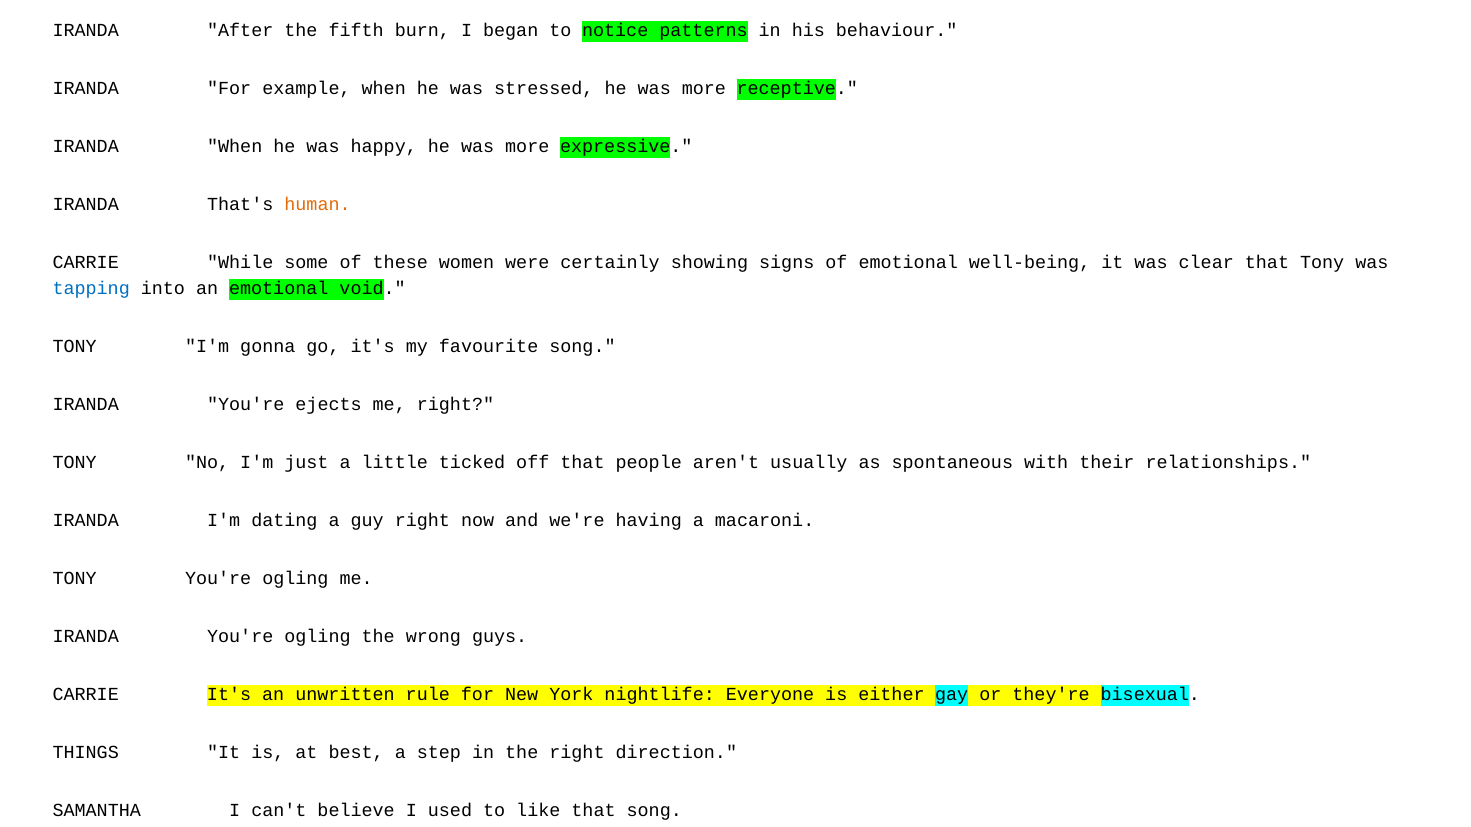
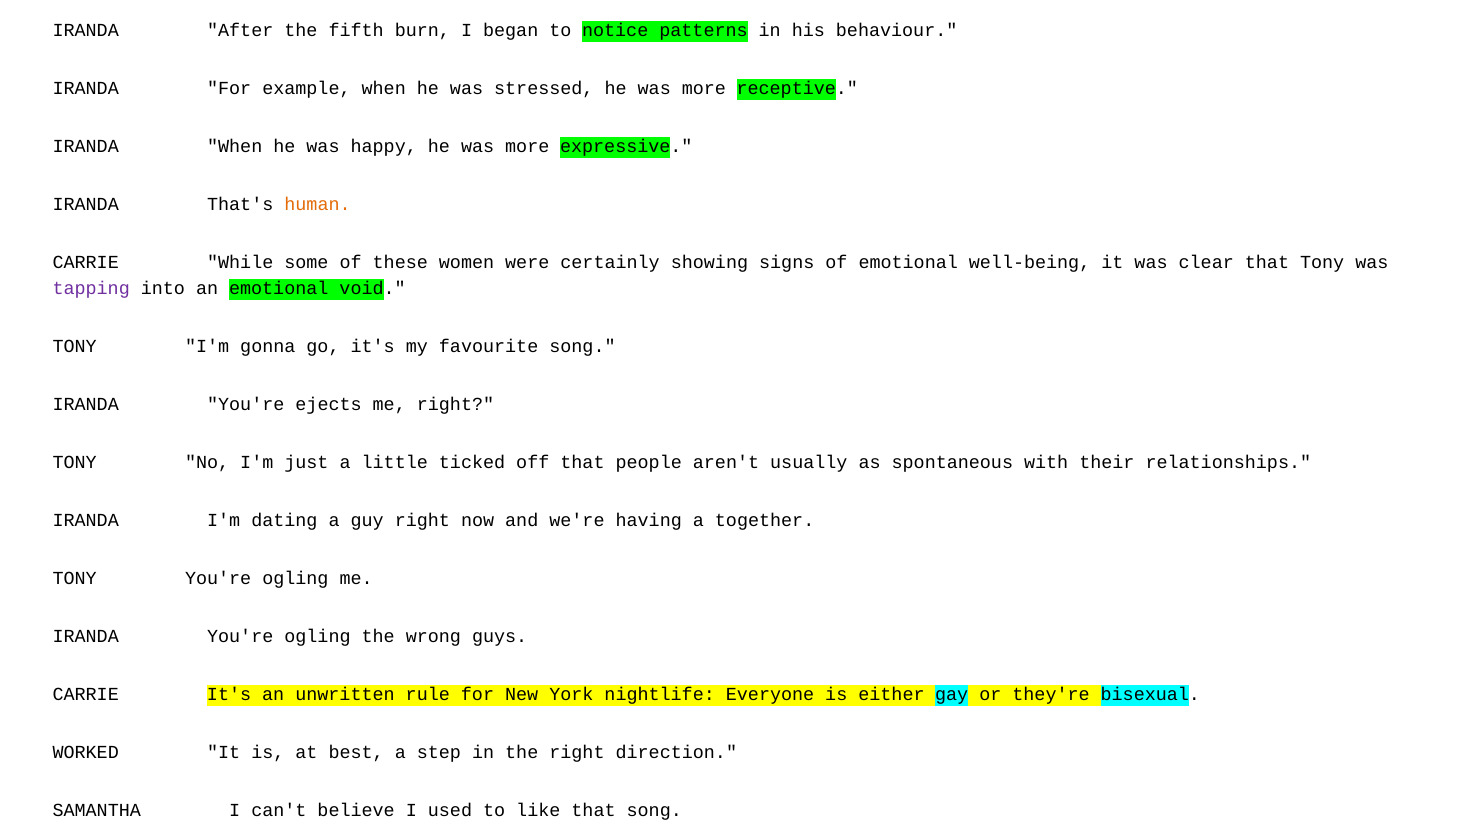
tapping colour: blue -> purple (91, 288)
macaroni: macaroni -> together (765, 520)
THINGS: THINGS -> WORKED (86, 753)
